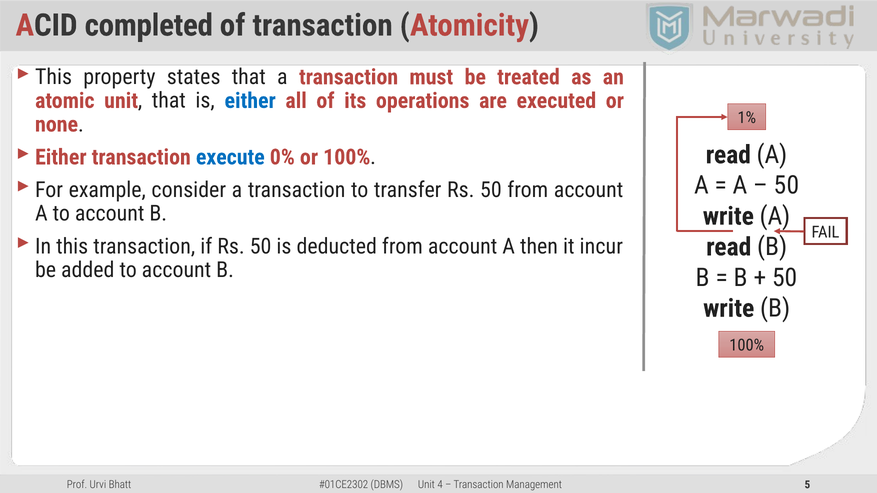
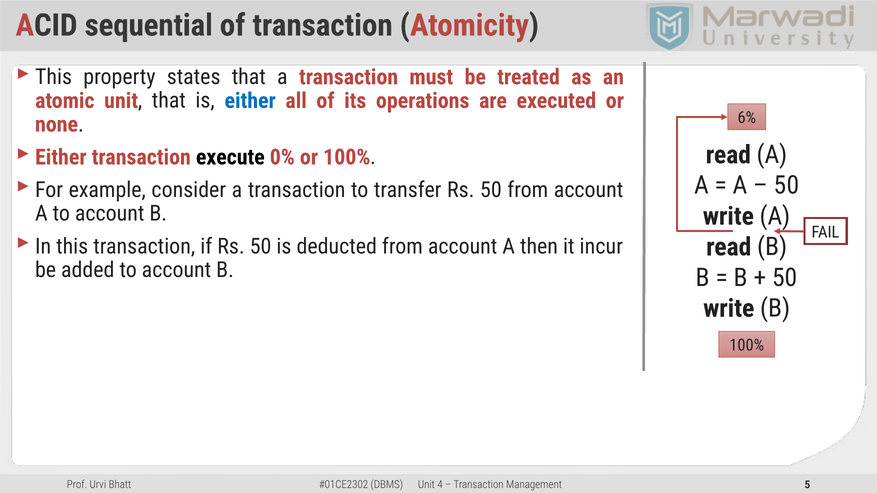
completed: completed -> sequential (149, 25)
1%: 1% -> 6% (747, 118)
execute colour: blue -> black (230, 157)
